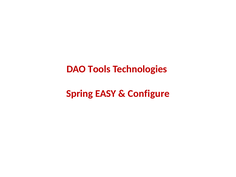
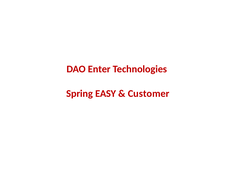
Tools: Tools -> Enter (99, 69)
Configure: Configure -> Customer (149, 94)
